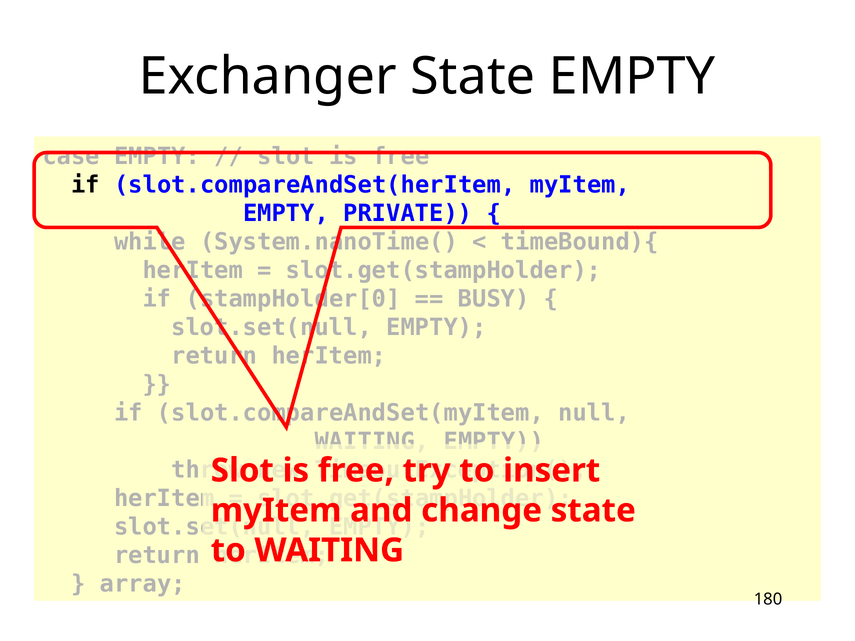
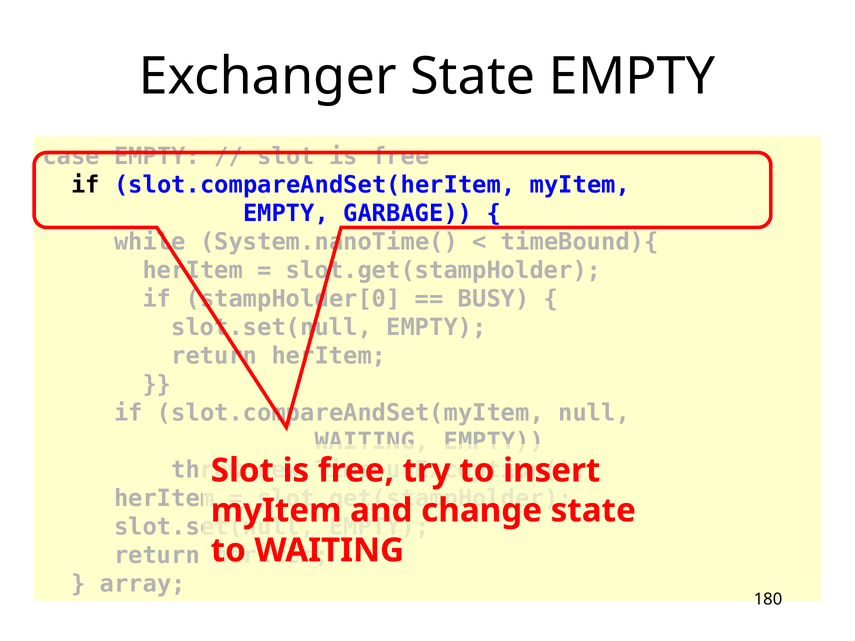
PRIVATE: PRIVATE -> GARBAGE (408, 214)
